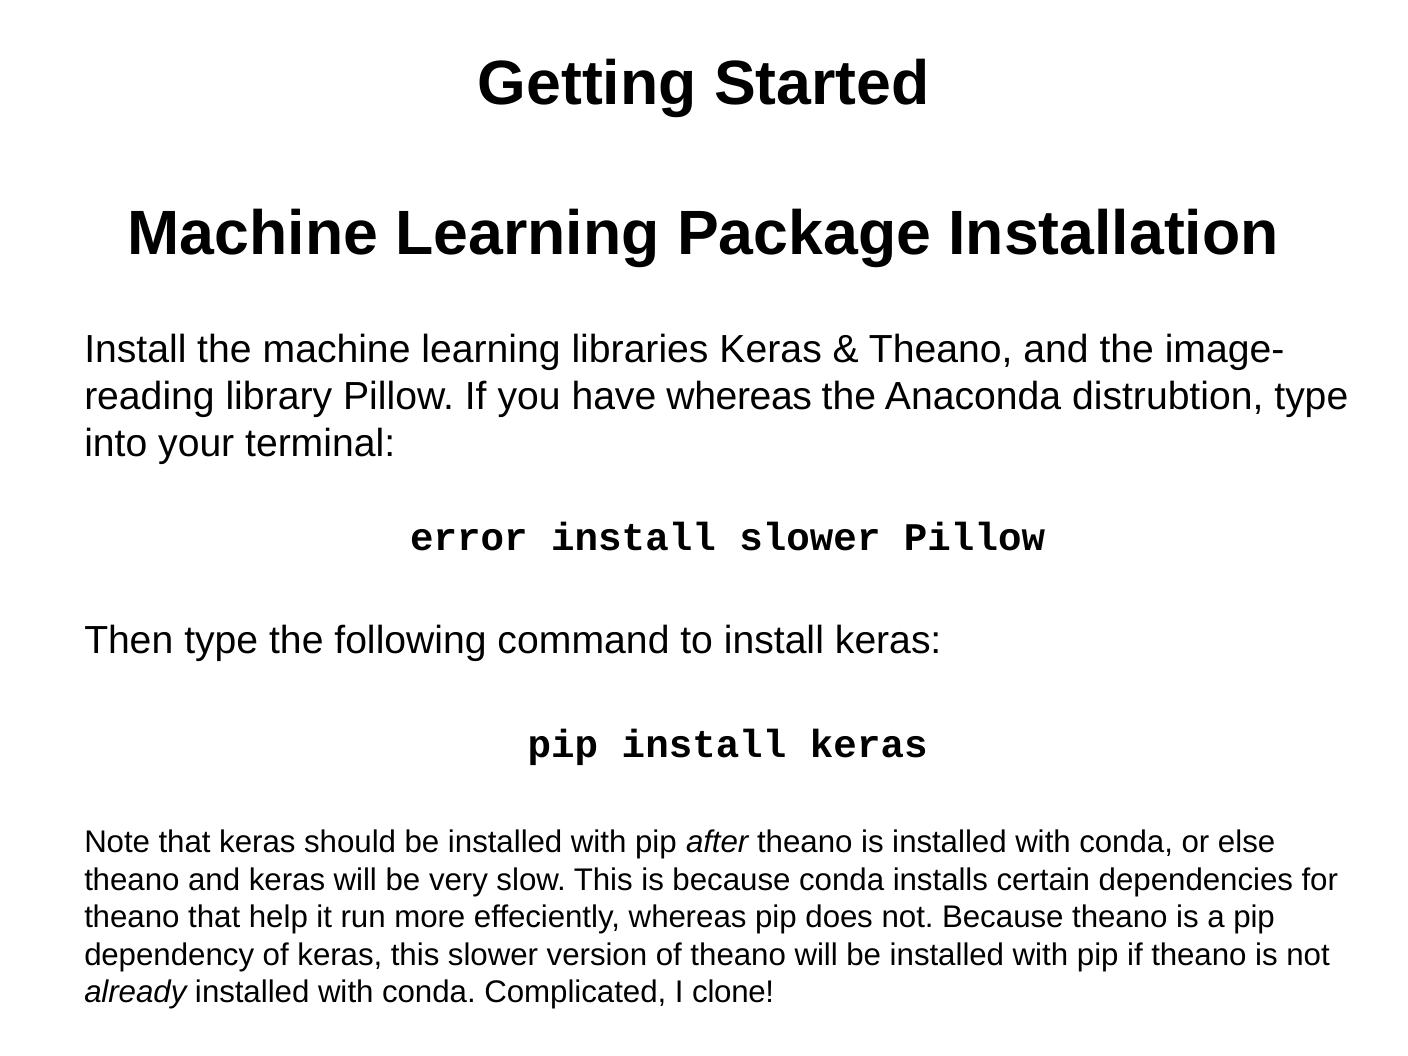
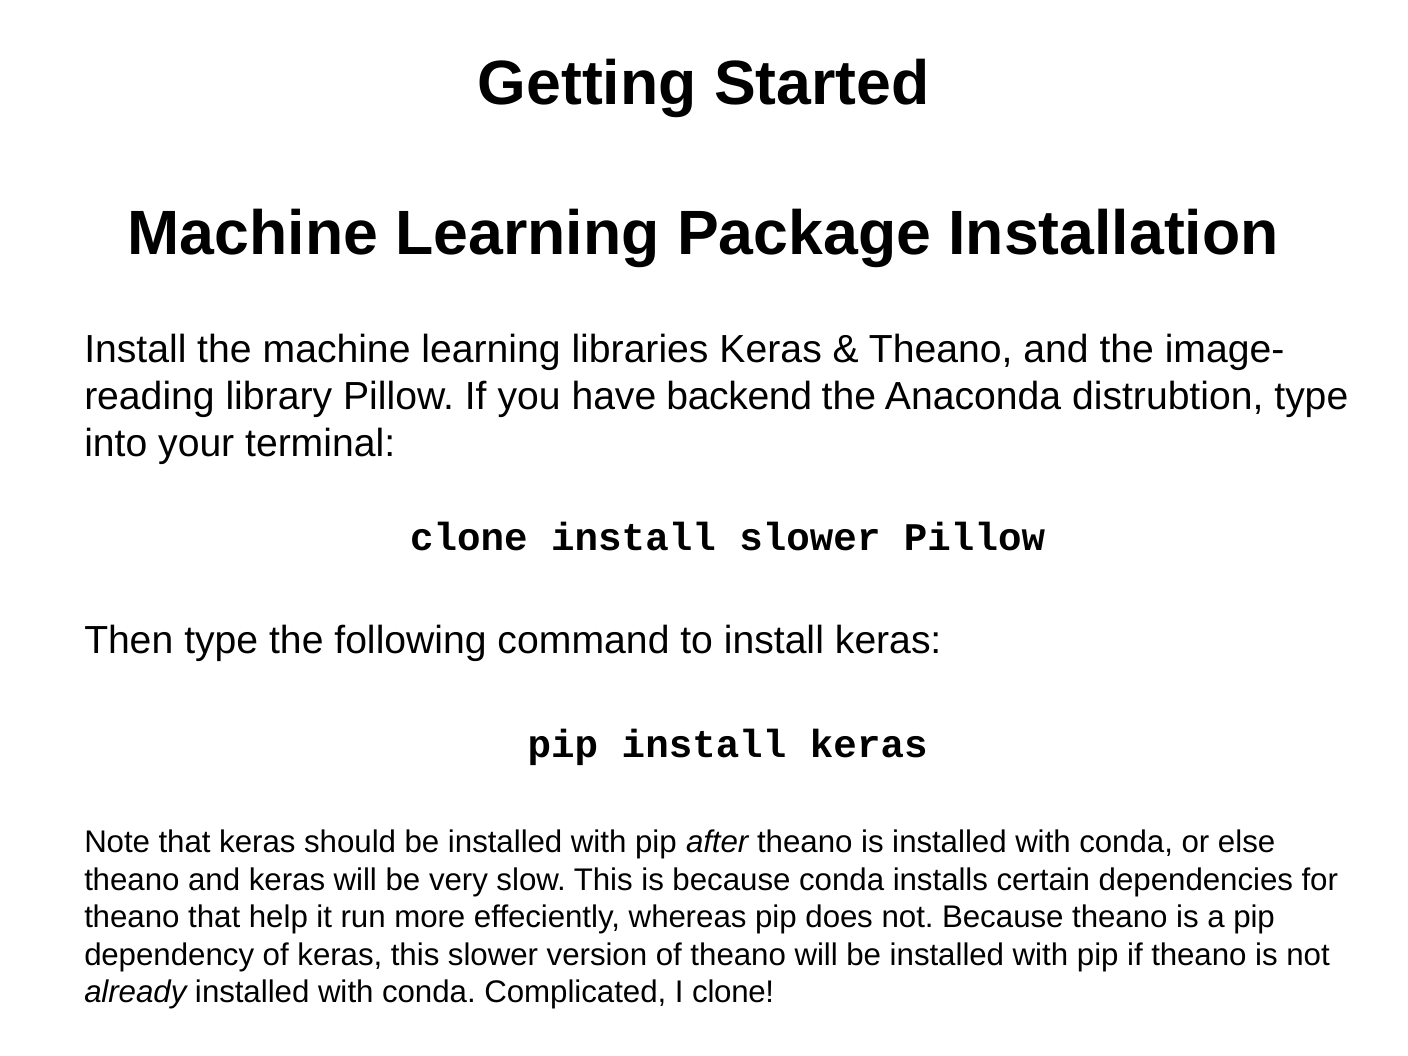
have whereas: whereas -> backend (739, 397)
error: error -> clone (469, 538)
